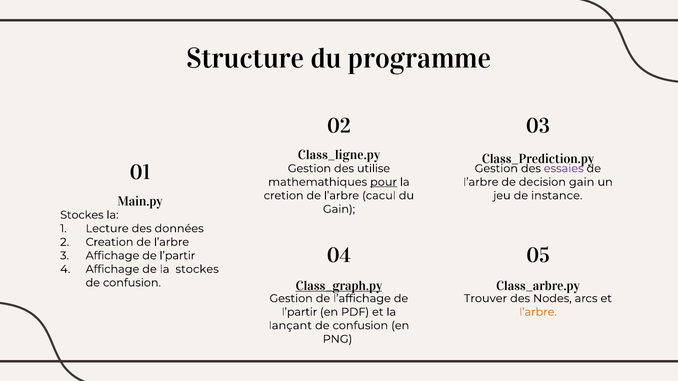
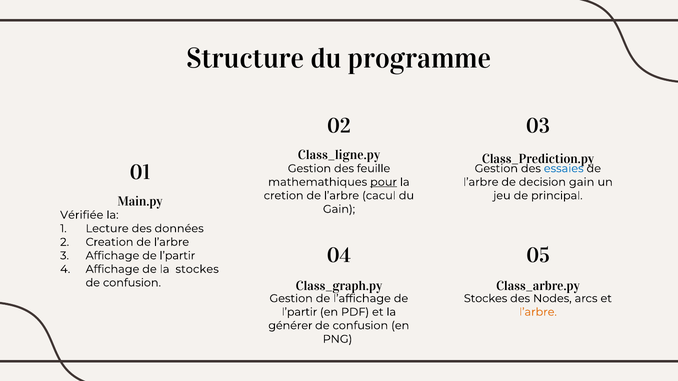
utilise: utilise -> feuille (374, 169)
essaies colour: purple -> blue (564, 169)
instance: instance -> principal (557, 196)
Stockes: Stockes -> Vérifiée (82, 215)
Class_graph.py underline: present -> none (339, 286)
Trouver: Trouver -> Stockes (486, 299)
lançant: lançant -> générer (290, 326)
